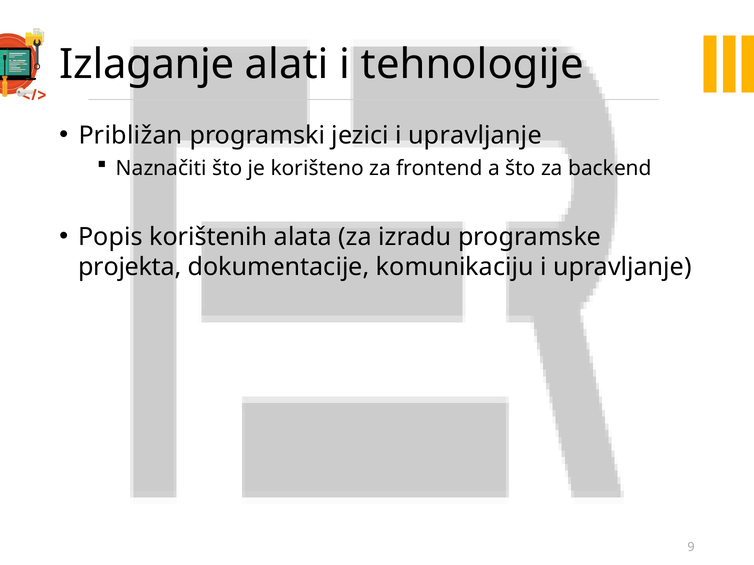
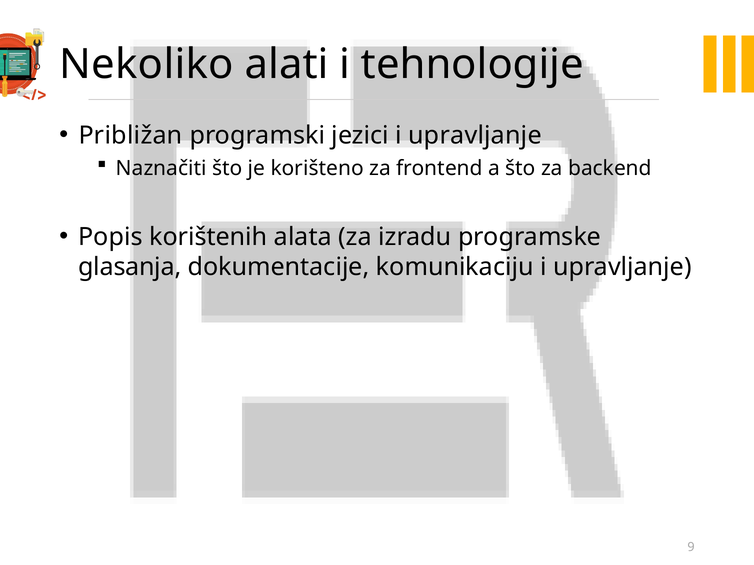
Izlaganje: Izlaganje -> Nekoliko (147, 65)
projekta: projekta -> glasanja (130, 267)
